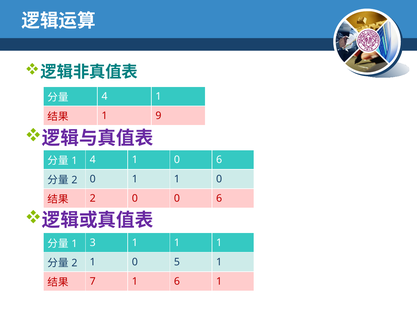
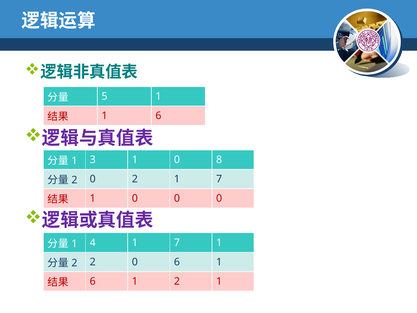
4: 4 -> 5 (105, 96)
1 9: 9 -> 6 (158, 116)
1 4: 4 -> 3 (93, 160)
1 0 6: 6 -> 8 (219, 160)
0 1: 1 -> 2 (135, 179)
0: 0 -> 7 (219, 179)
2: 2 -> 1 (93, 198)
0 0 6: 6 -> 0 (219, 198)
3: 3 -> 4 (93, 242)
1: 1 -> 7 (177, 242)
1: 1 -> 2 (93, 262)
0 5: 5 -> 6 (177, 262)
7: 7 -> 6 (93, 281)
1 6: 6 -> 2 (177, 281)
